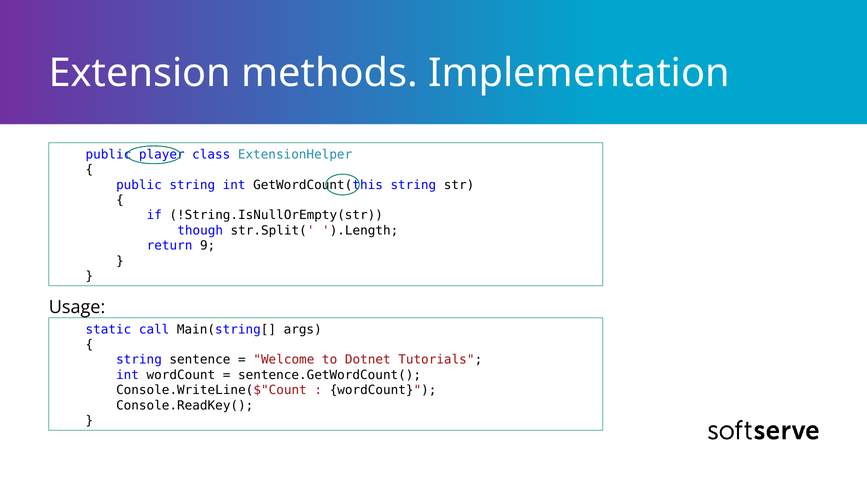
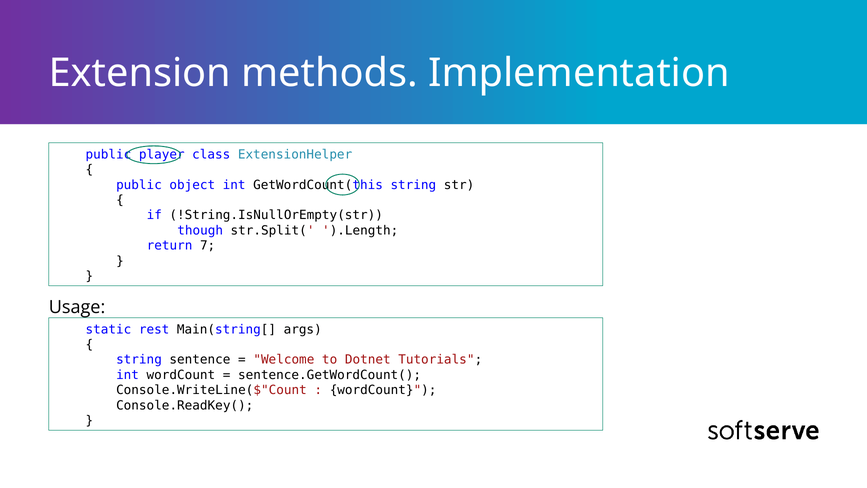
public string: string -> object (192, 185)
9: 9 -> 7 (208, 245)
call: call -> rest (154, 329)
